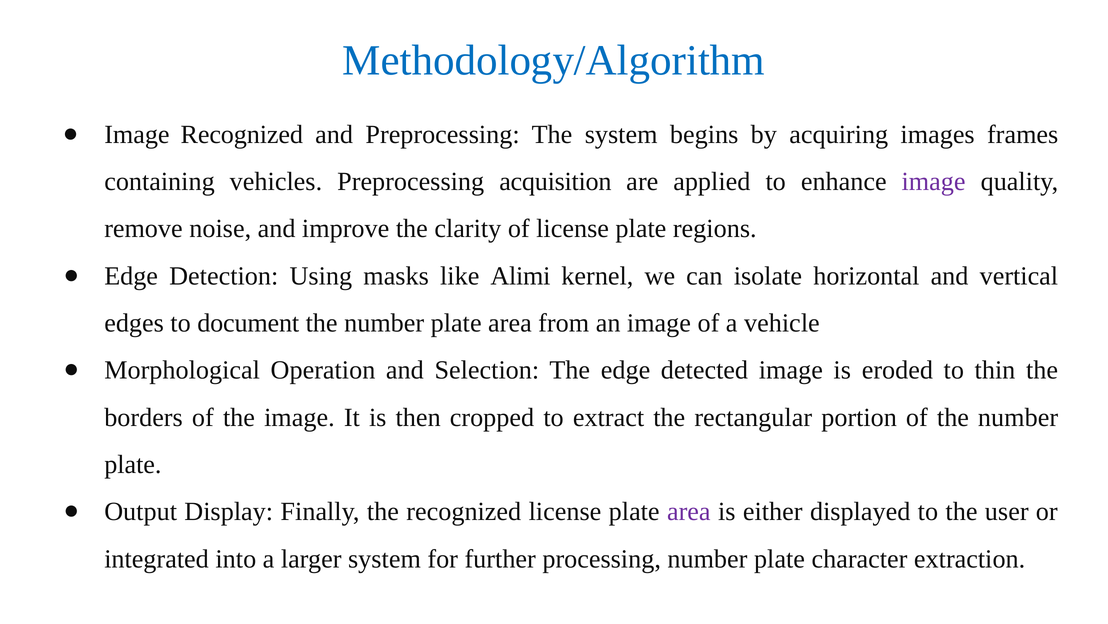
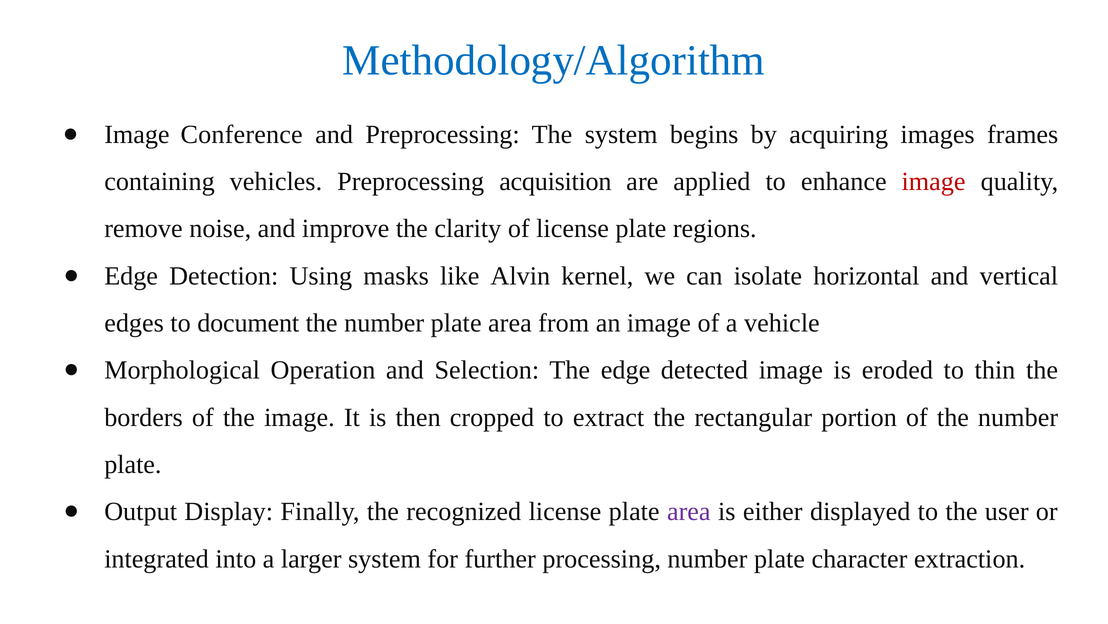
Image Recognized: Recognized -> Conference (242, 134)
image colour: purple -> red (934, 181)
Alimi: Alimi -> Alvin (520, 276)
